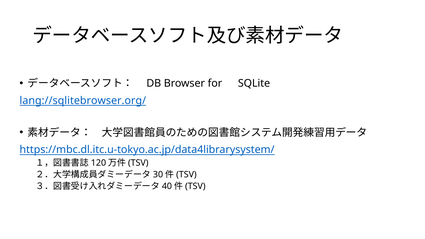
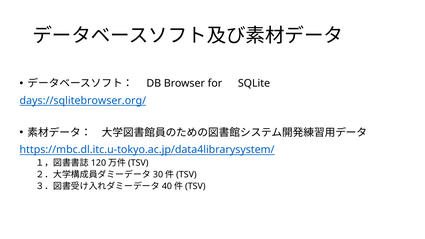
lang://sqlitebrowser.org/: lang://sqlitebrowser.org/ -> days://sqlitebrowser.org/ (83, 101)
